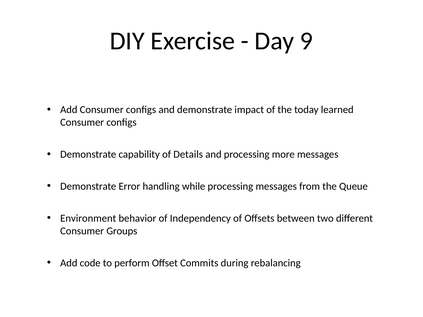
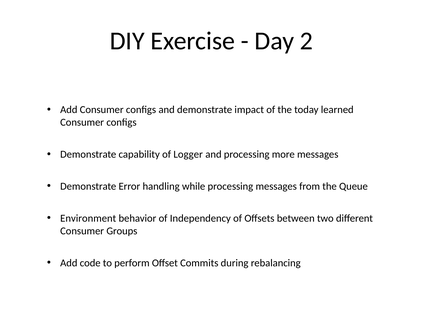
9: 9 -> 2 (306, 41)
Details: Details -> Logger (188, 155)
